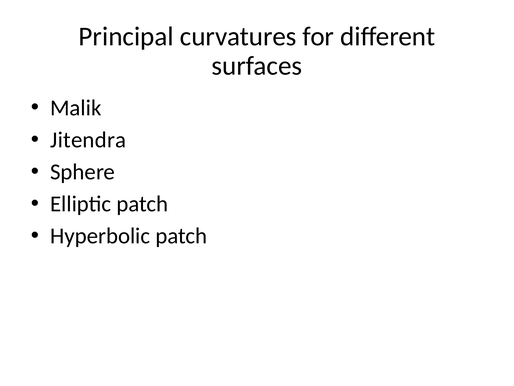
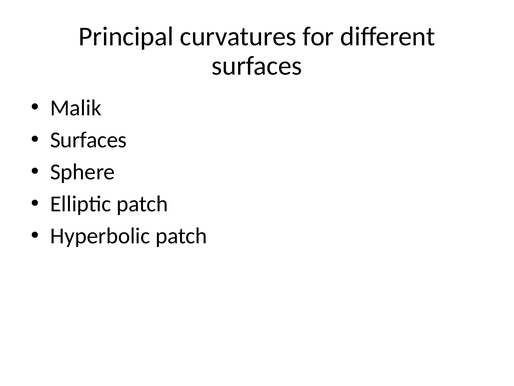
Jitendra: Jitendra -> Surfaces (88, 140)
